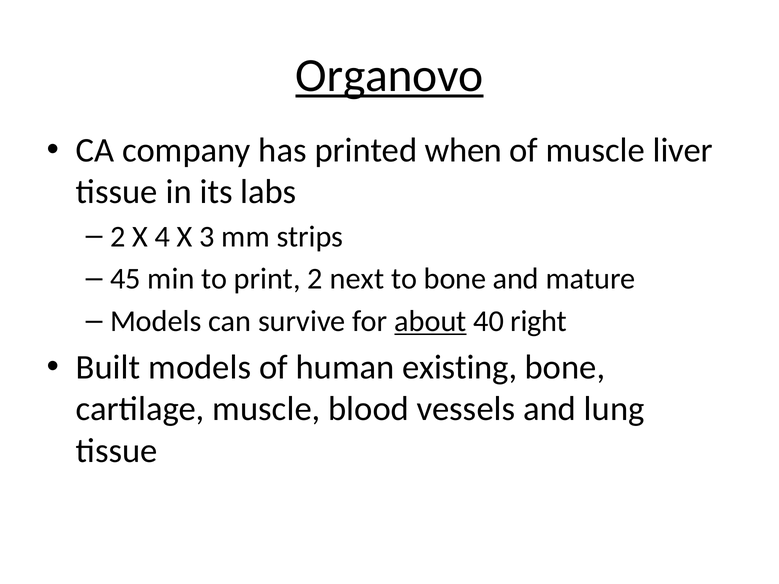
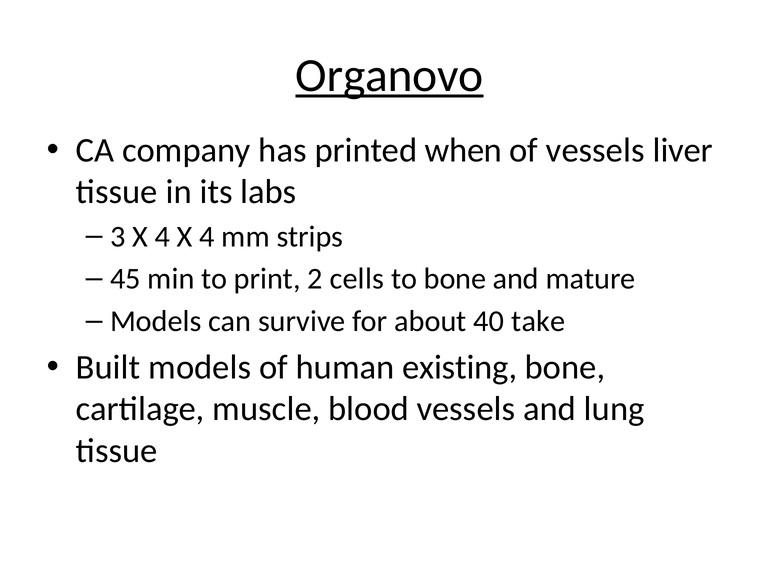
of muscle: muscle -> vessels (595, 150)
2: 2 -> 3 (118, 237)
4 X 3: 3 -> 4 (207, 237)
next: next -> cells (357, 279)
about underline: present -> none (430, 321)
right: right -> take (538, 321)
